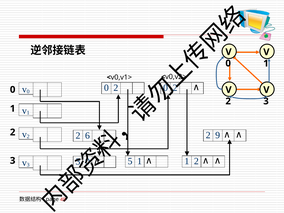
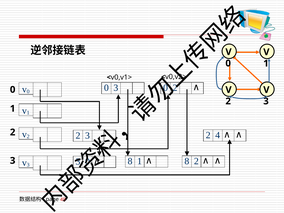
2: 2 -> 3 (116, 88)
9: 9 -> 4 (218, 135)
6: 6 -> 3 (87, 135)
5: 5 -> 8 (130, 161)
1: 1 -> 8 (187, 161)
